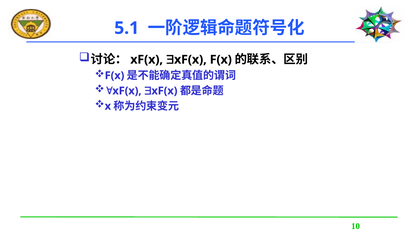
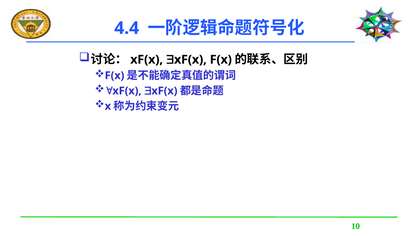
5.1: 5.1 -> 4.4 (127, 28)
